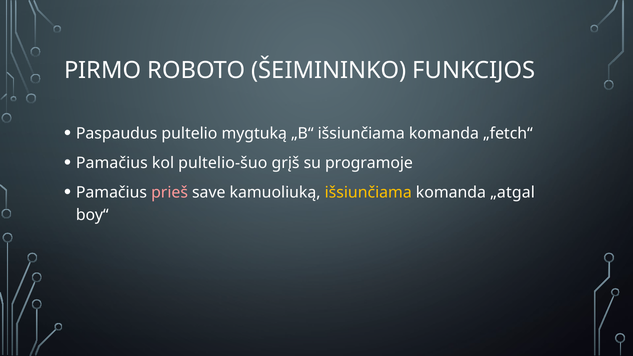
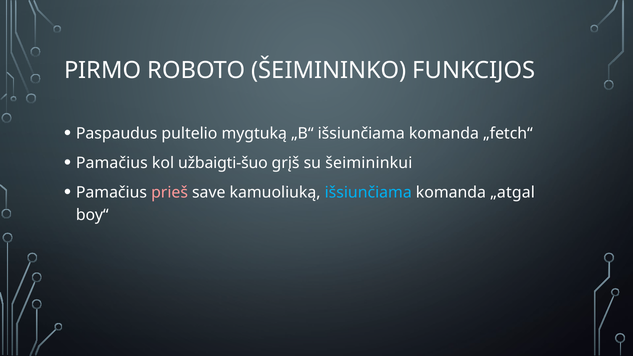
pultelio-šuo: pultelio-šuo -> užbaigti-šuo (223, 163)
programoje: programoje -> šeimininkui (369, 163)
išsiunčiama colour: yellow -> light blue (368, 192)
